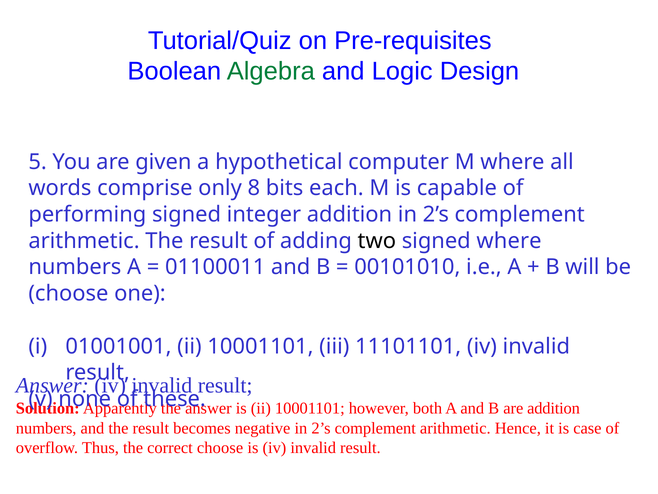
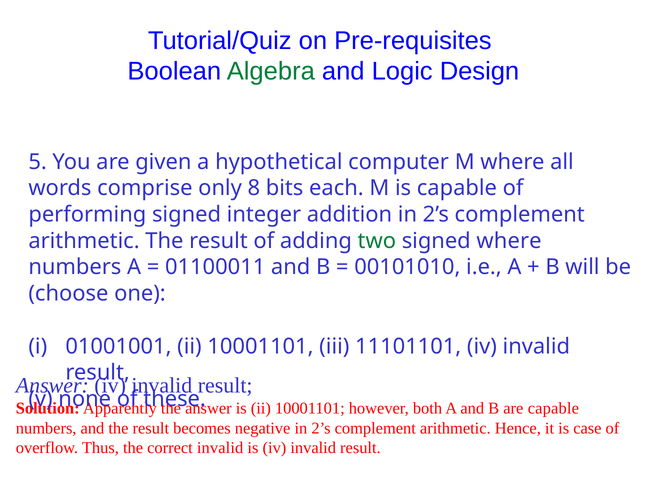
two colour: black -> green (377, 241)
are addition: addition -> capable (553, 408)
correct choose: choose -> invalid (220, 447)
